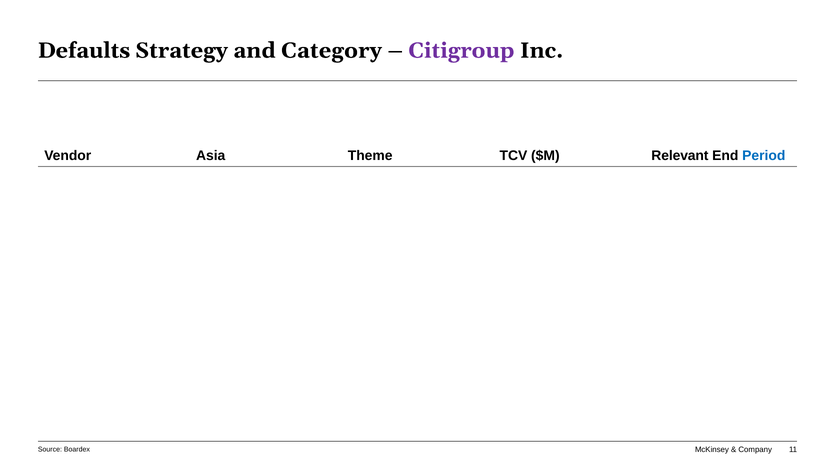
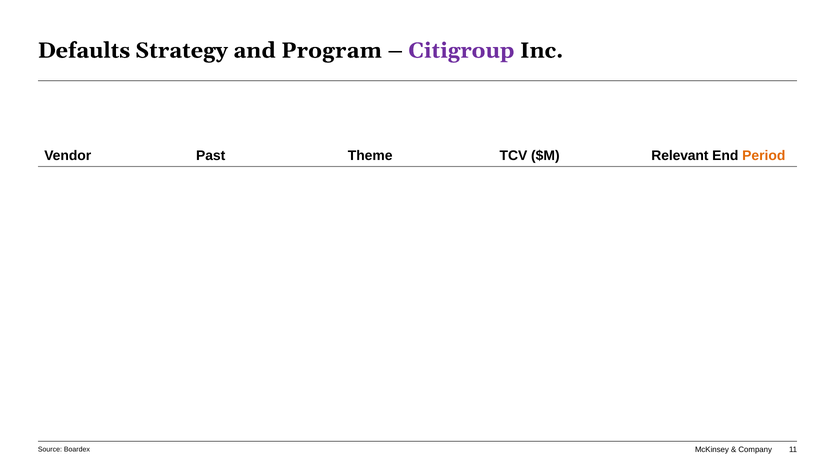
Category: Category -> Program (331, 51)
Asia: Asia -> Past (211, 156)
Period colour: blue -> orange (764, 156)
